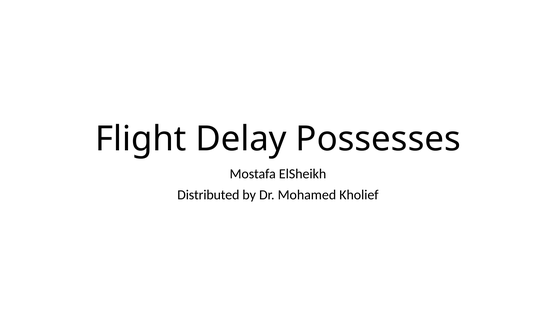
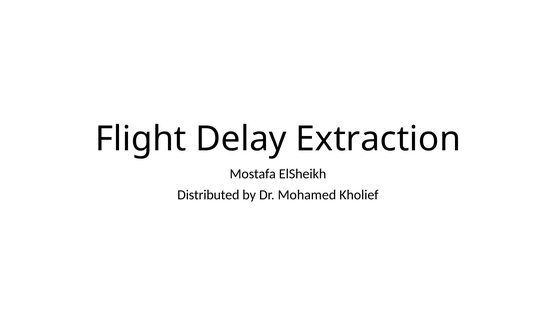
Possesses: Possesses -> Extraction (378, 139)
